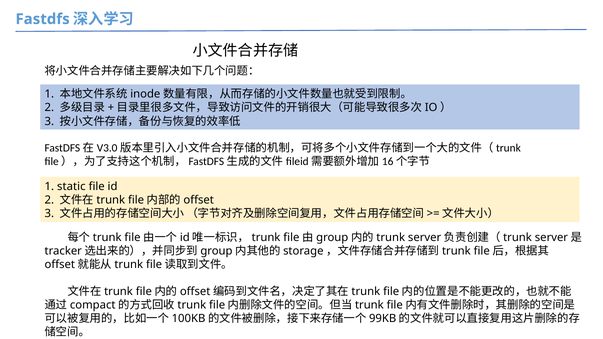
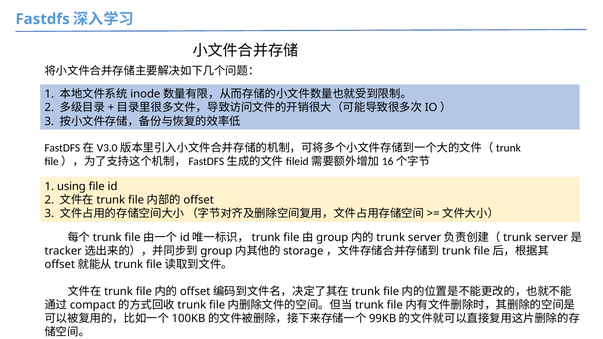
static: static -> using (71, 187)
